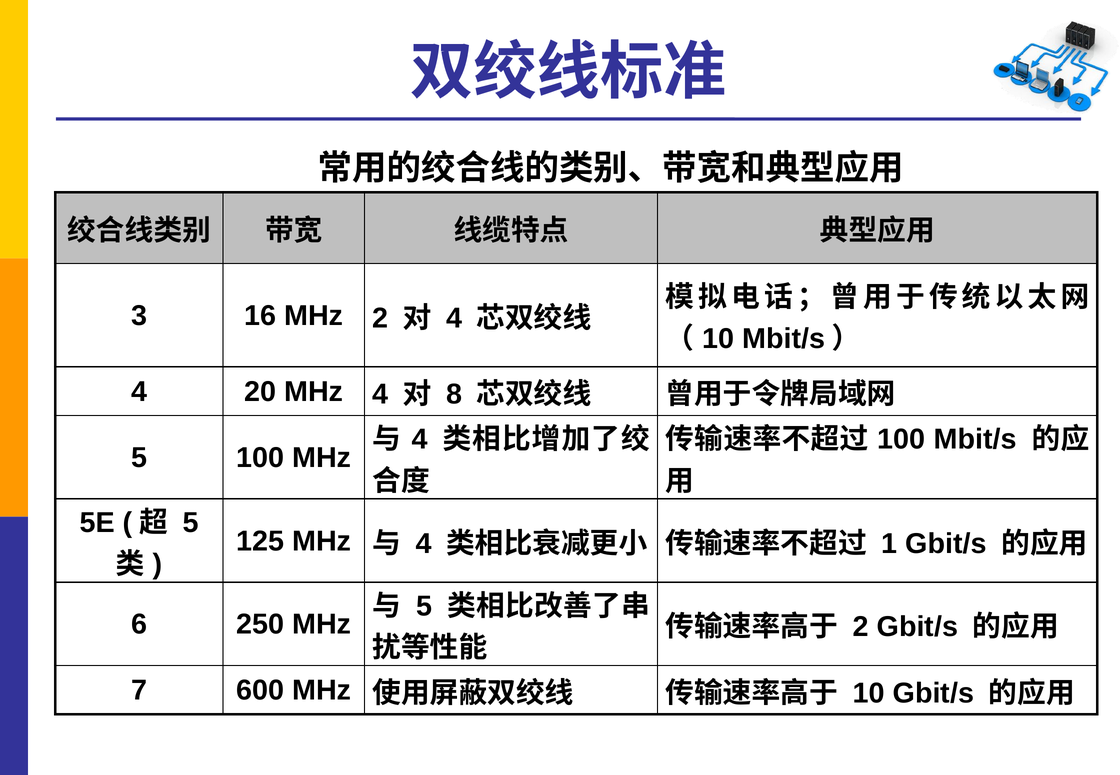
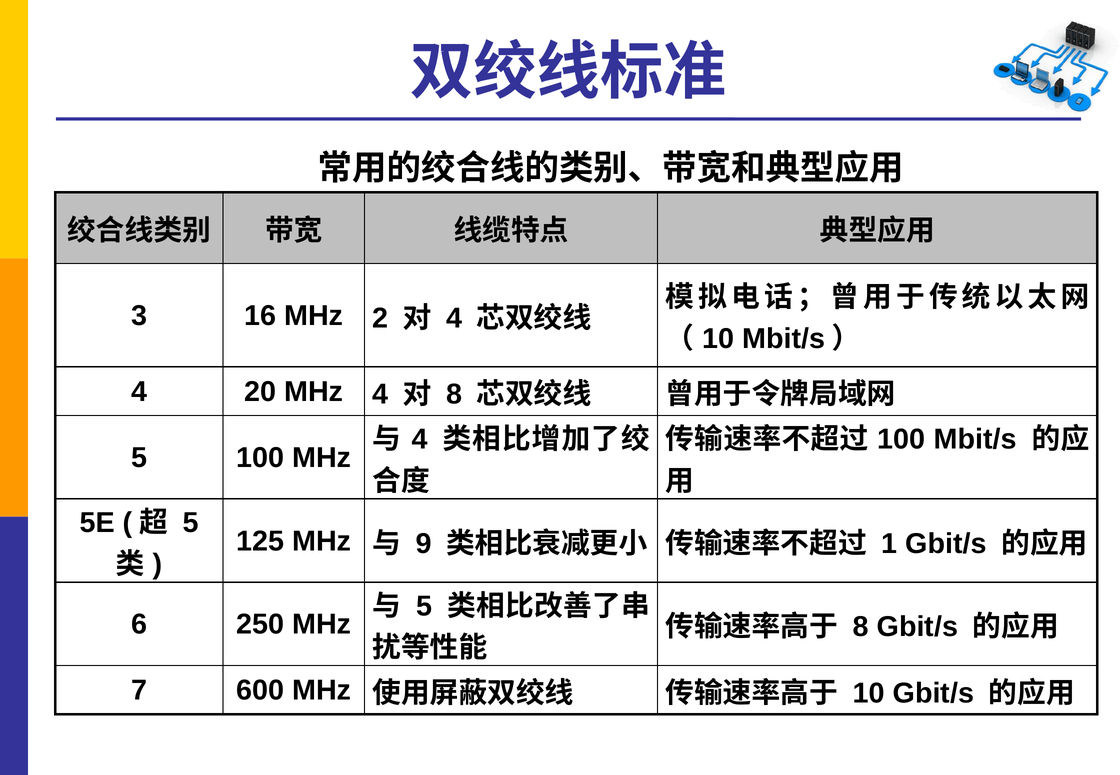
4: 4 -> 9 (424, 544)
2: 2 -> 8 (861, 627)
